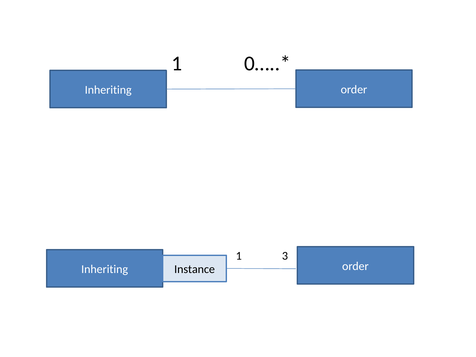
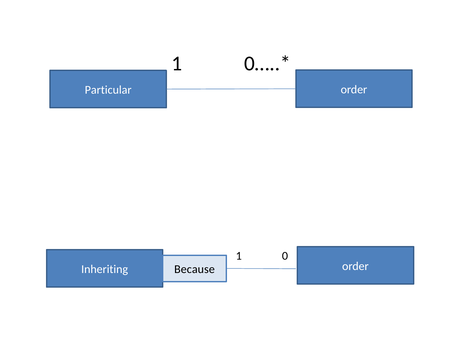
Inheriting: Inheriting -> Particular (108, 90)
3: 3 -> 0 (285, 256)
Instance: Instance -> Because (194, 269)
